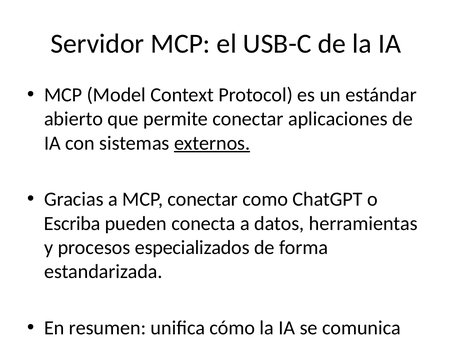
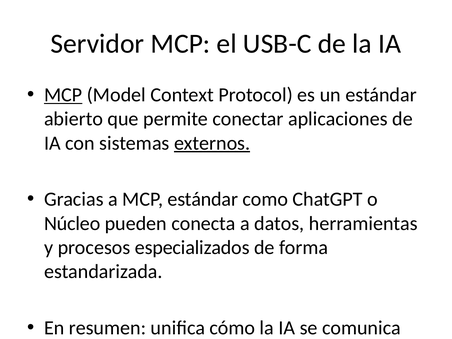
MCP underline: none -> present (63, 95)
MCP conectar: conectar -> estándar (203, 199)
Escriba: Escriba -> Núcleo (72, 223)
